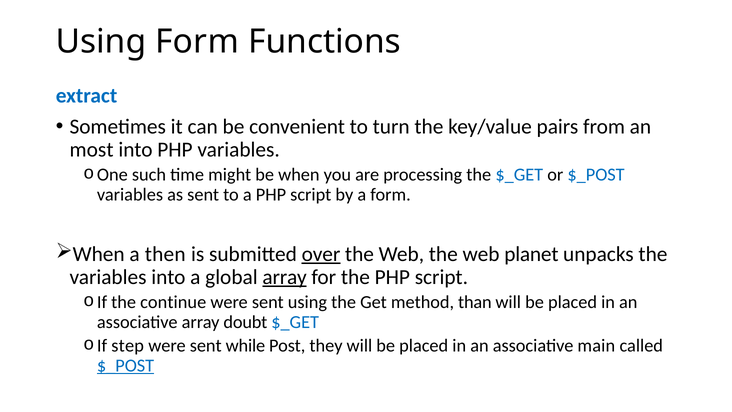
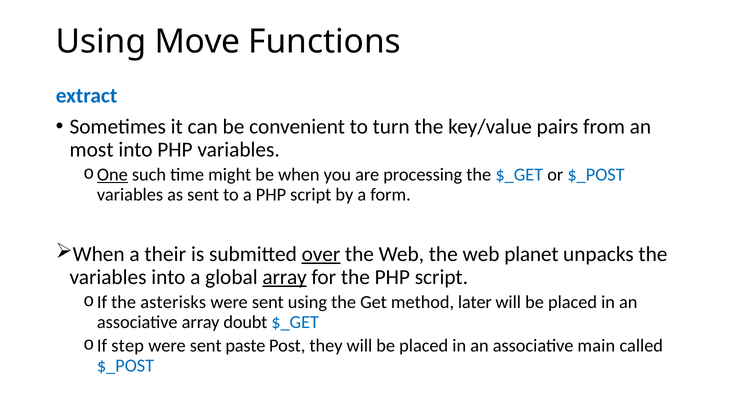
Using Form: Form -> Move (197, 42)
One underline: none -> present (112, 175)
then: then -> their (165, 254)
continue: continue -> asterisks (173, 302)
than: than -> later (475, 302)
while: while -> paste (245, 346)
$_POST underline: present -> none (126, 365)
